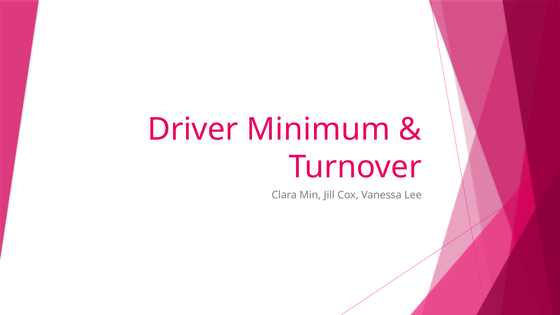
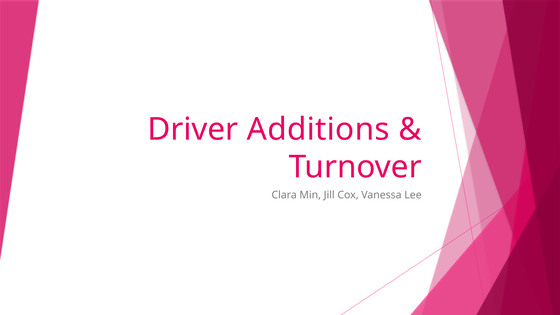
Minimum: Minimum -> Additions (318, 129)
